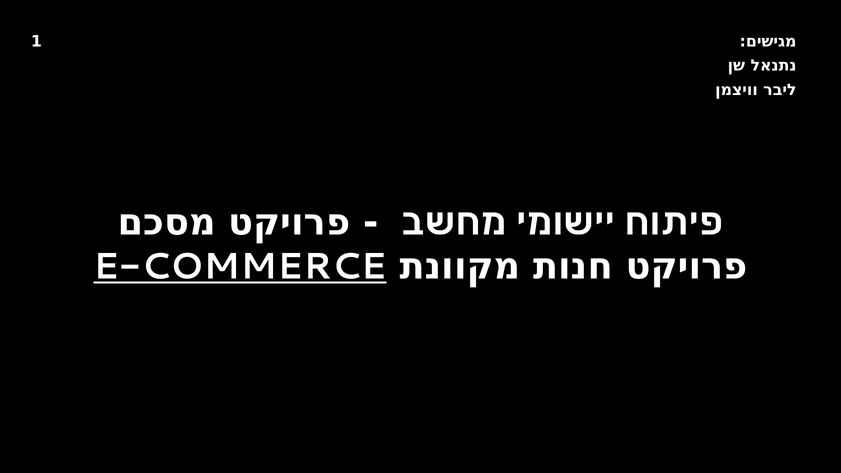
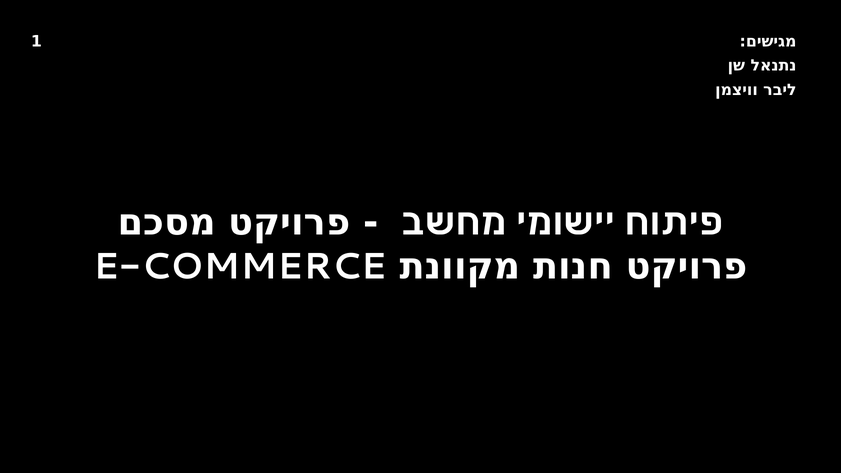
E-COMMERCE underline: present -> none (240, 267)
